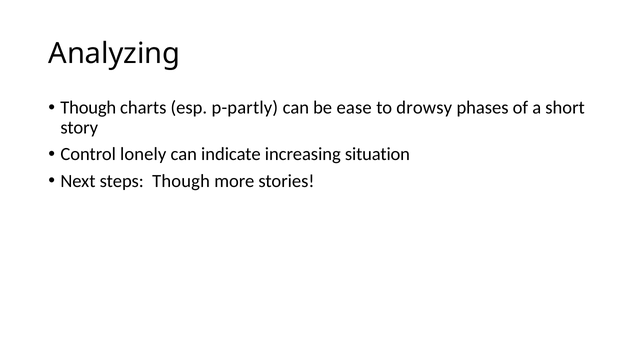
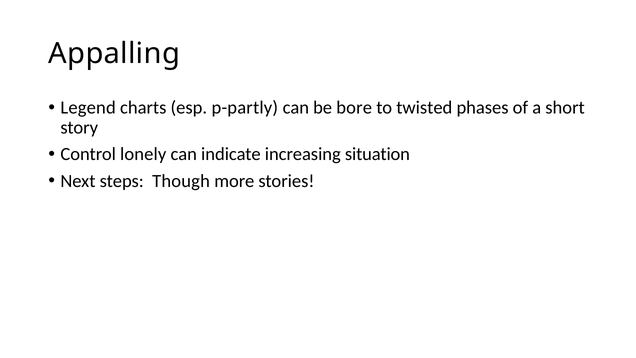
Analyzing: Analyzing -> Appalling (114, 53)
Though: Though -> Legend (88, 108)
ease: ease -> bore (354, 108)
drowsy: drowsy -> twisted (424, 108)
